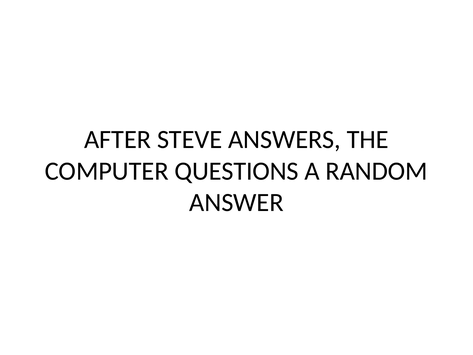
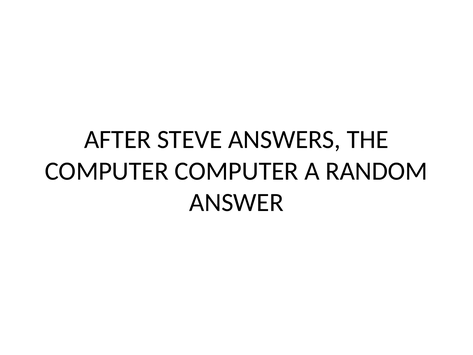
COMPUTER QUESTIONS: QUESTIONS -> COMPUTER (237, 171)
